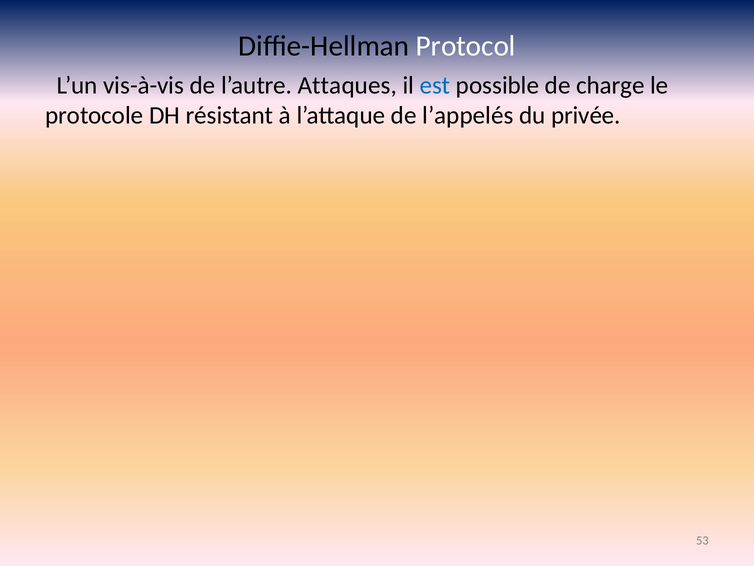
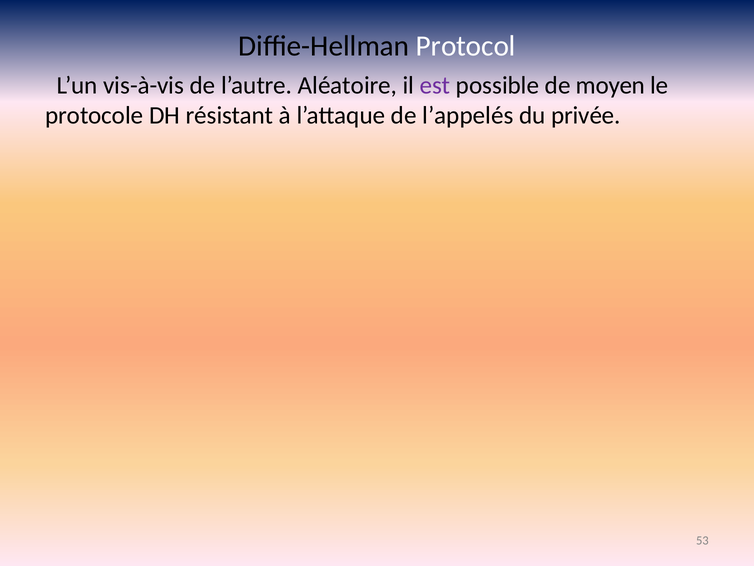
Attaques: Attaques -> Aléatoire (347, 85)
est colour: blue -> purple (435, 85)
charge: charge -> moyen (611, 85)
